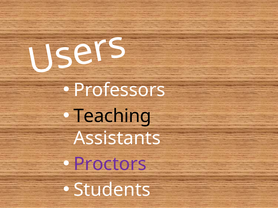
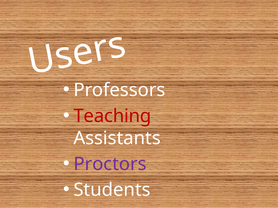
Teaching colour: black -> red (112, 116)
